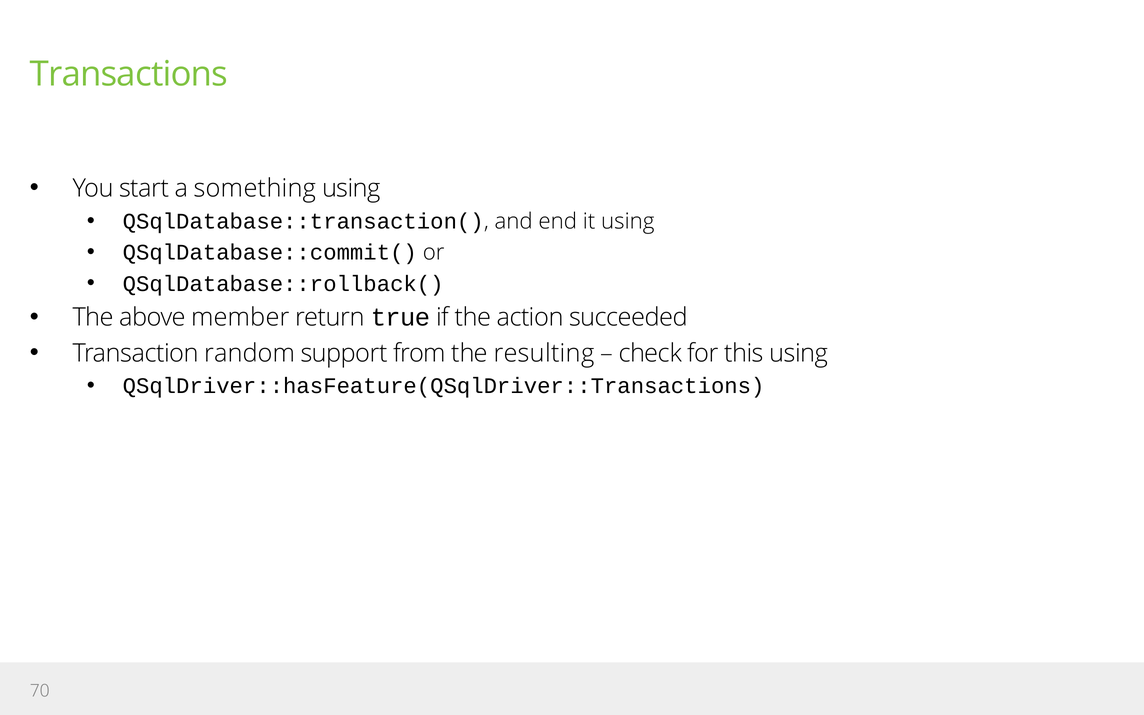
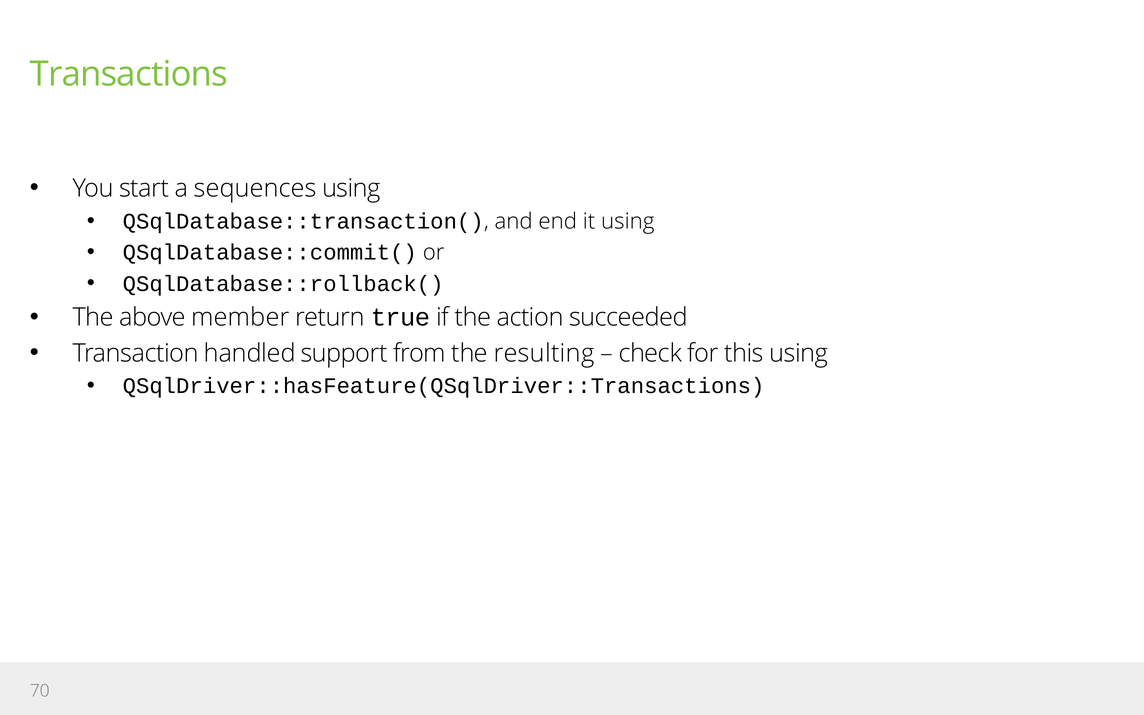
something: something -> sequences (255, 189)
random: random -> handled (250, 353)
